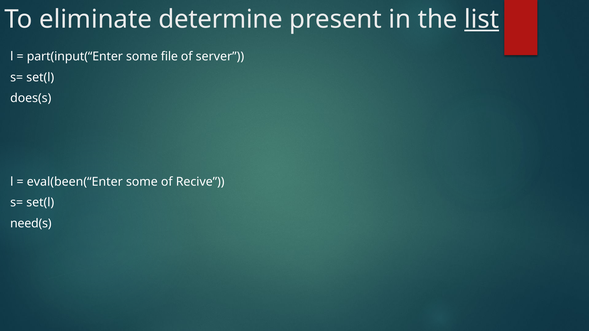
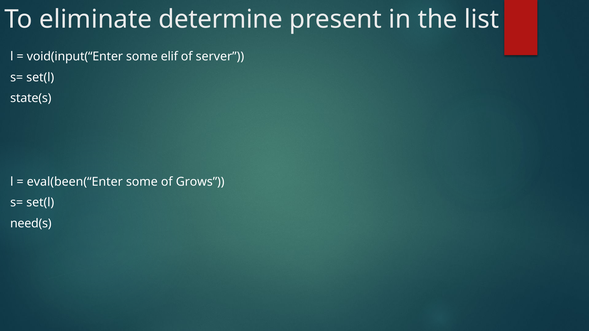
list underline: present -> none (482, 19)
part(input(“Enter: part(input(“Enter -> void(input(“Enter (75, 57)
file: file -> elif (169, 57)
does(s: does(s -> state(s (31, 98)
Recive: Recive -> Grows (200, 182)
